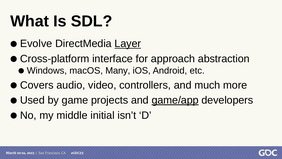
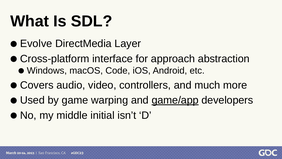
Layer underline: present -> none (128, 44)
Many: Many -> Code (118, 70)
projects: projects -> warping (110, 100)
